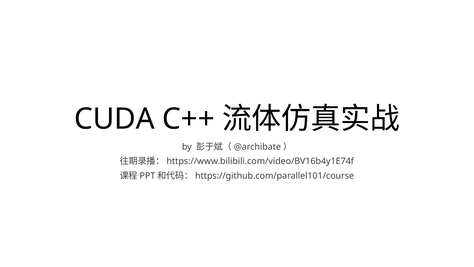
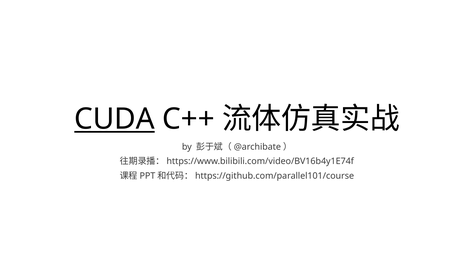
CUDA underline: none -> present (114, 119)
